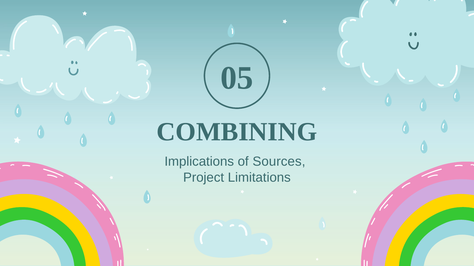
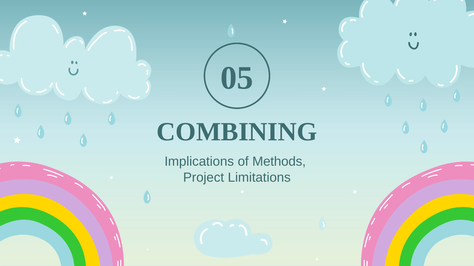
Sources: Sources -> Methods (279, 162)
